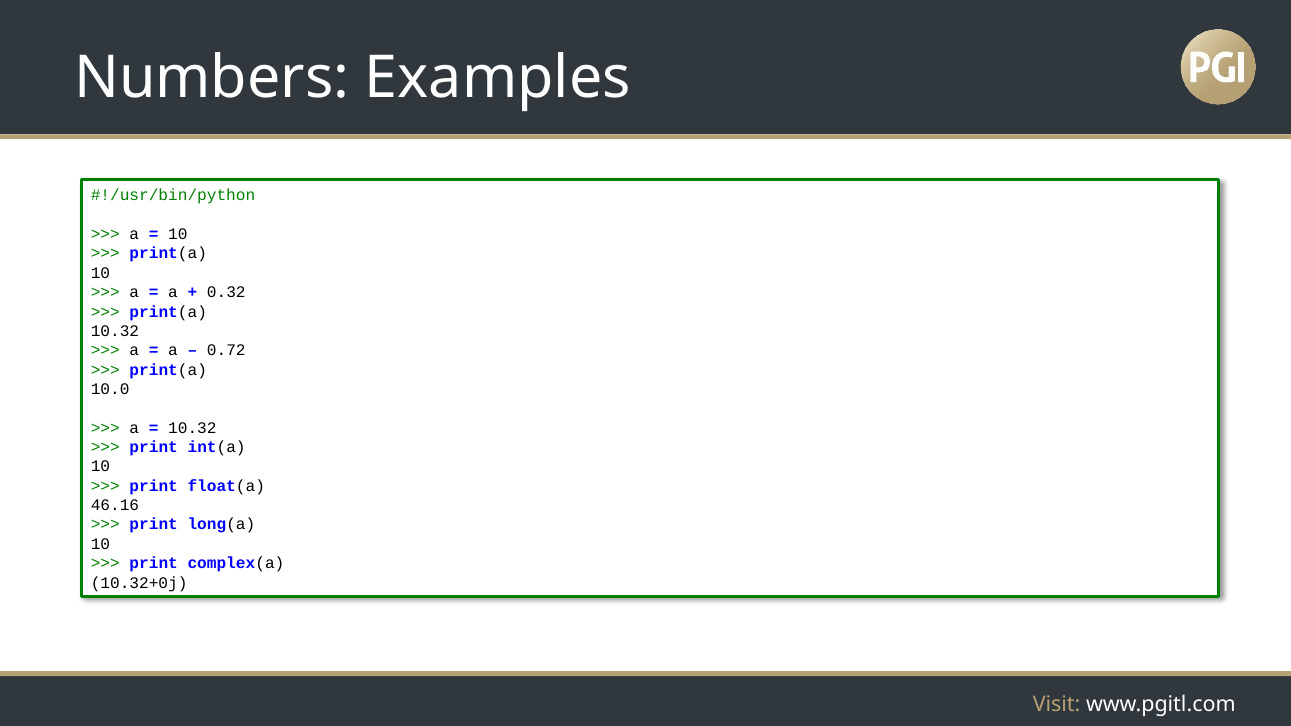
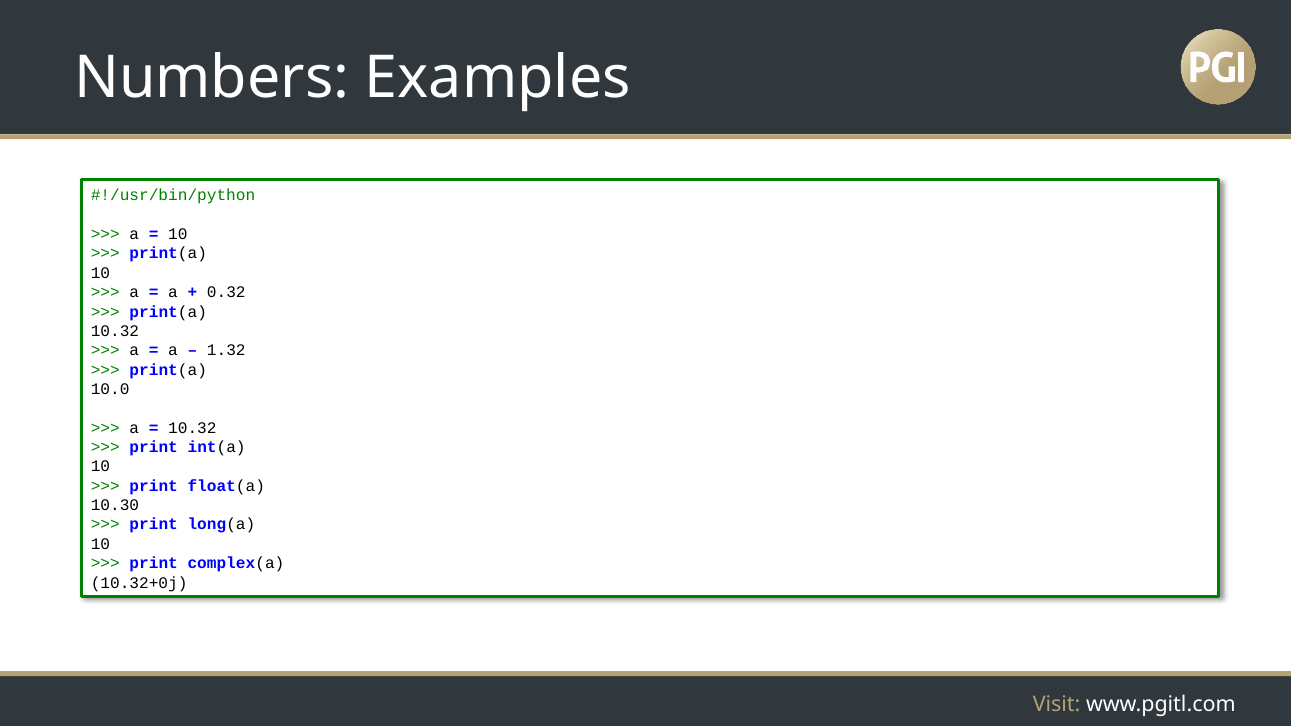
0.72: 0.72 -> 1.32 (226, 351)
46.16: 46.16 -> 10.30 (115, 505)
